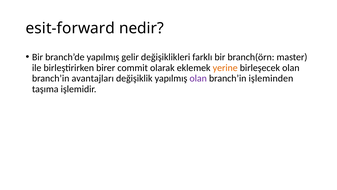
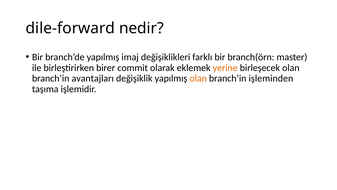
esit-forward: esit-forward -> dile-forward (70, 28)
gelir: gelir -> imaj (130, 57)
olan colour: purple -> orange (198, 78)
